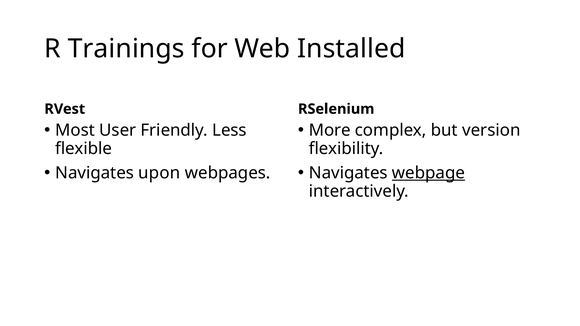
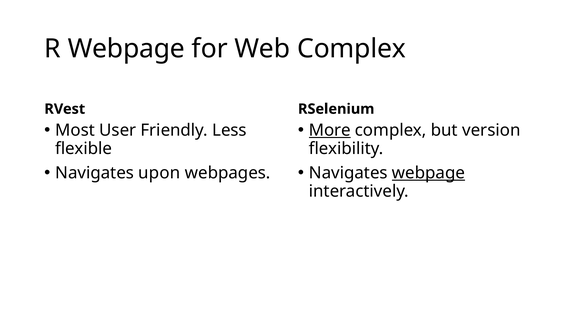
R Trainings: Trainings -> Webpage (126, 49)
Web Installed: Installed -> Complex (352, 49)
More underline: none -> present (330, 130)
